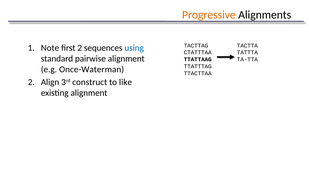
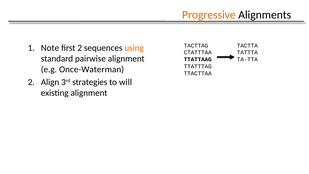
using colour: blue -> orange (134, 48)
construct: construct -> strategies (90, 82)
like: like -> will (126, 82)
